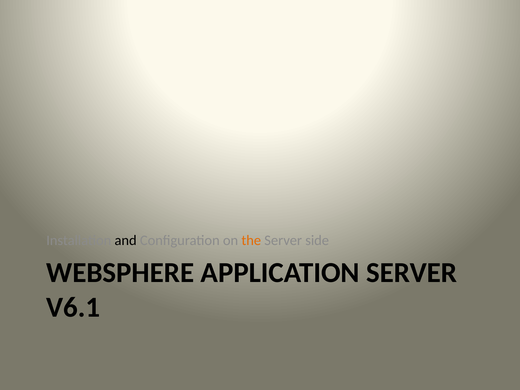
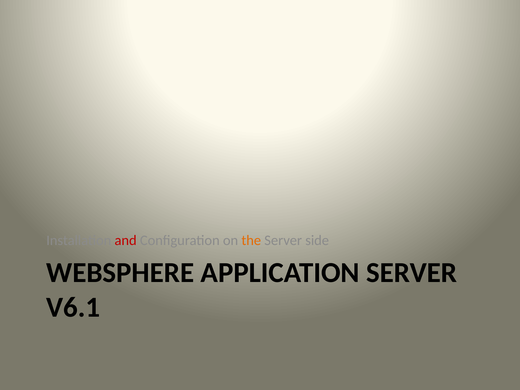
and colour: black -> red (126, 240)
